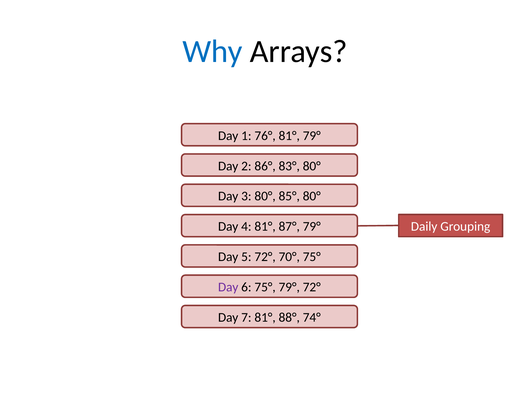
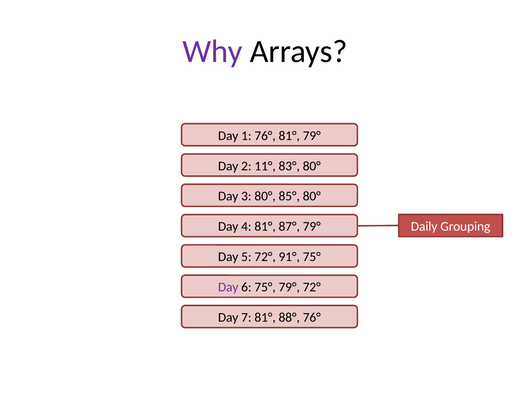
Why colour: blue -> purple (213, 51)
86°: 86° -> 11° (265, 166)
70°: 70° -> 91° (289, 257)
88° 74°: 74° -> 76° (312, 317)
